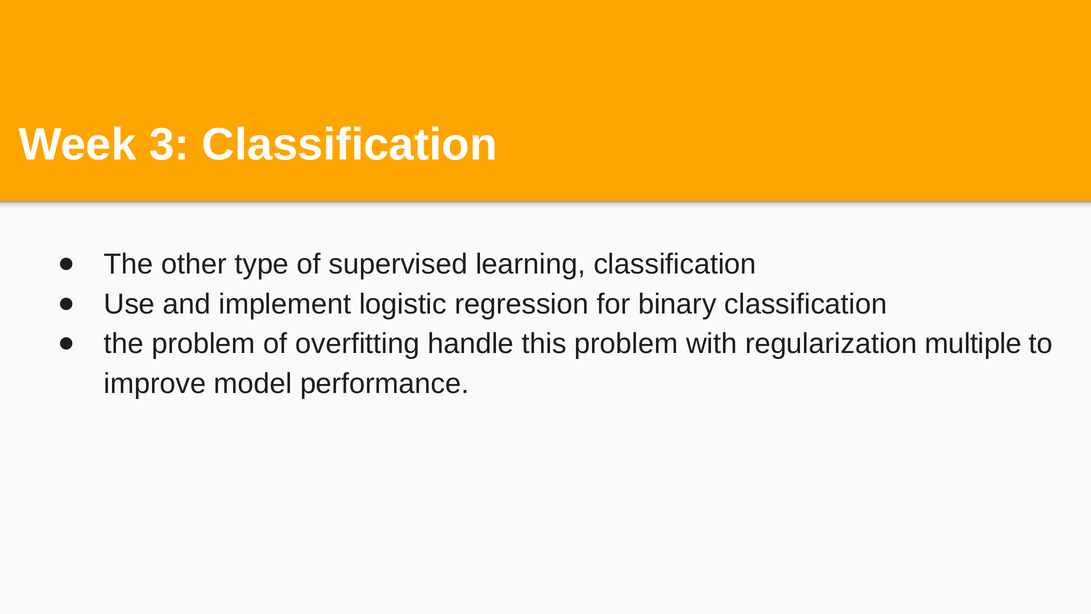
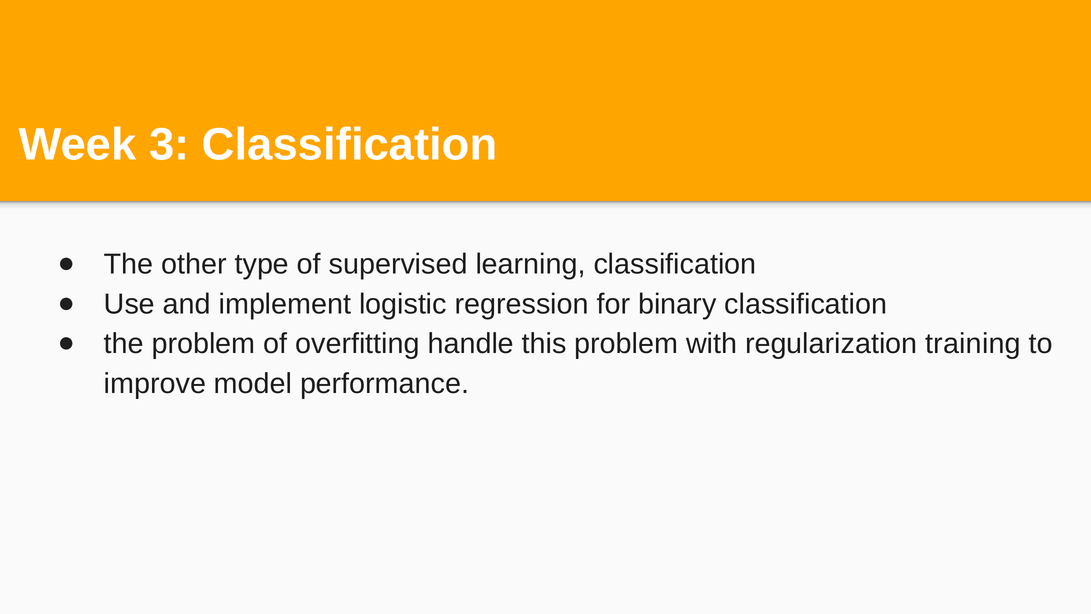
multiple: multiple -> training (973, 344)
